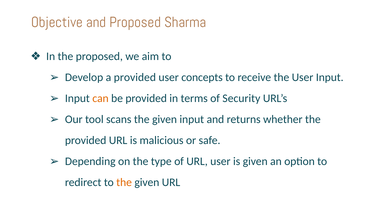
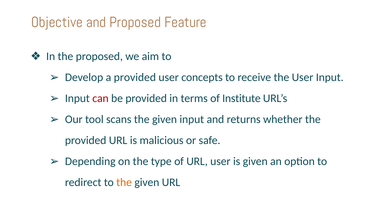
Sharma: Sharma -> Feature (185, 22)
can colour: orange -> red (100, 98)
Security: Security -> Institute (241, 98)
